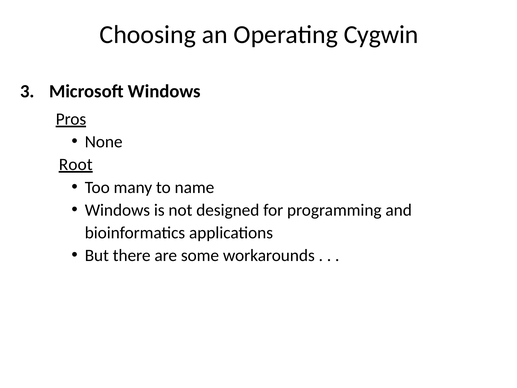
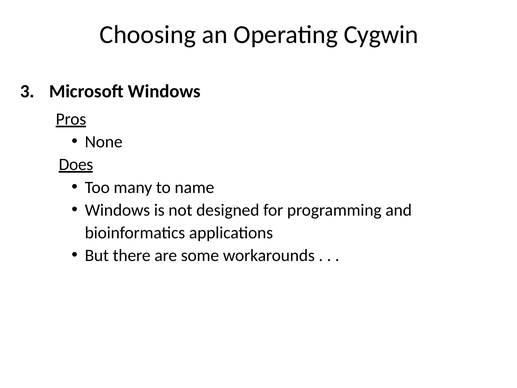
Root: Root -> Does (76, 164)
